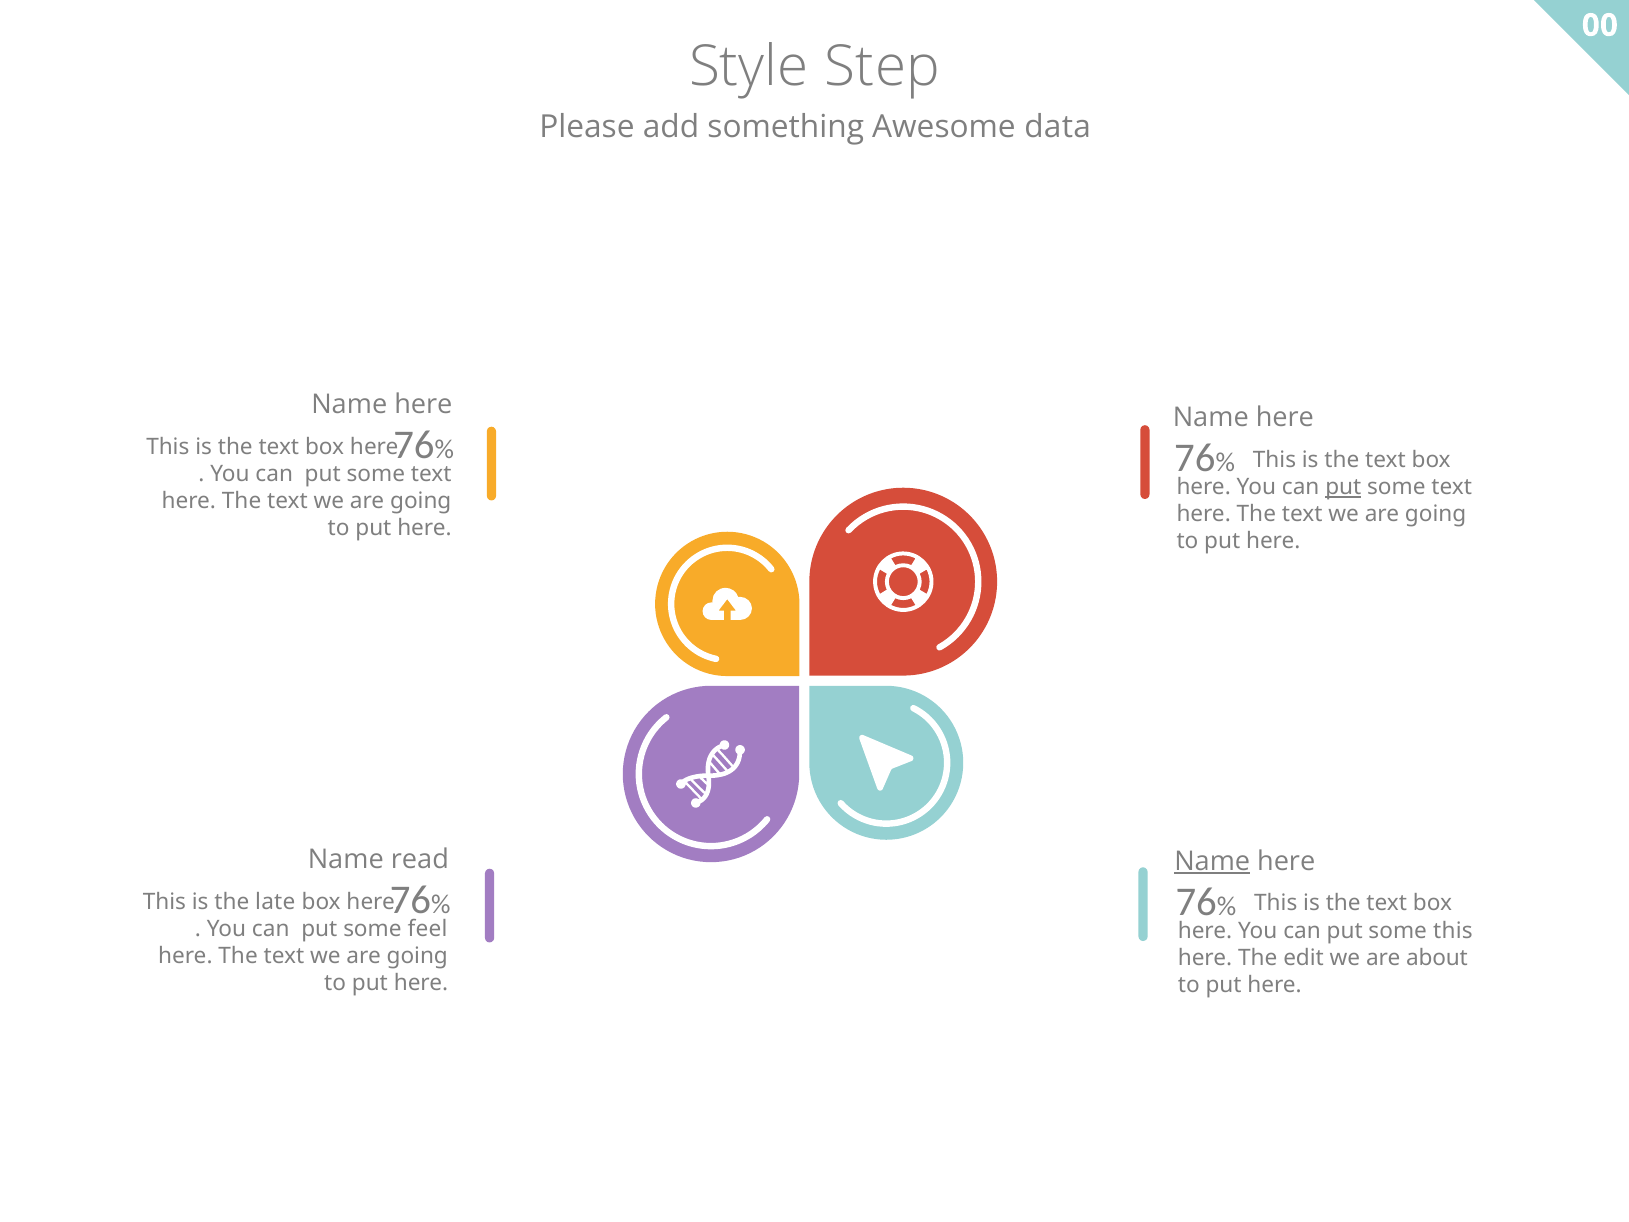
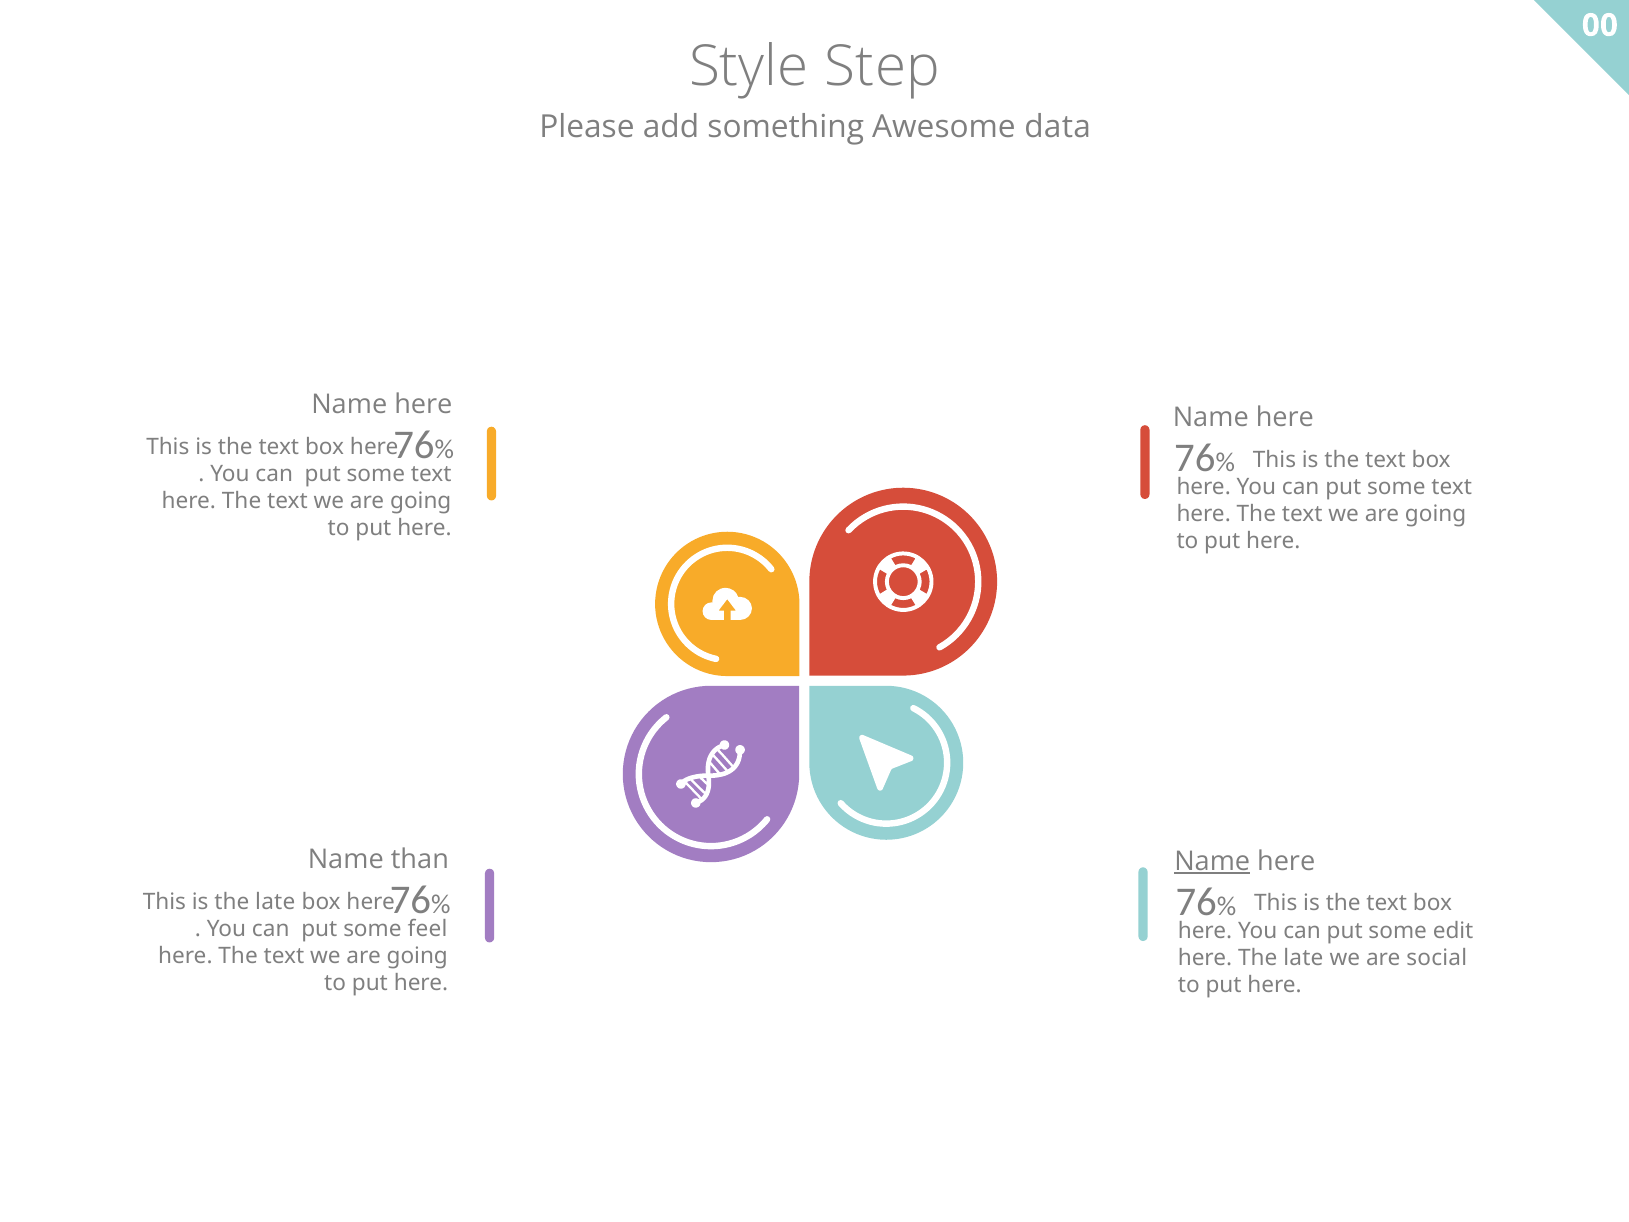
put underline: present -> none (1343, 487)
read: read -> than (420, 860)
some this: this -> edit (1453, 930)
here The edit: edit -> late (1303, 958)
about: about -> social (1437, 958)
